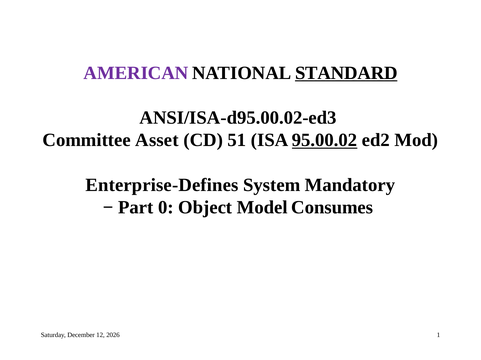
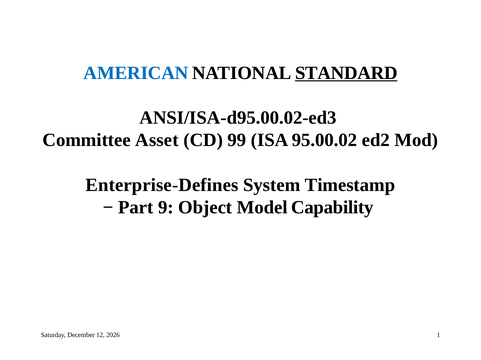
AMERICAN colour: purple -> blue (136, 73)
51: 51 -> 99 (237, 140)
95.00.02 underline: present -> none (325, 140)
Mandatory: Mandatory -> Timestamp (350, 185)
0: 0 -> 9 (166, 208)
Consumes: Consumes -> Capability (332, 208)
